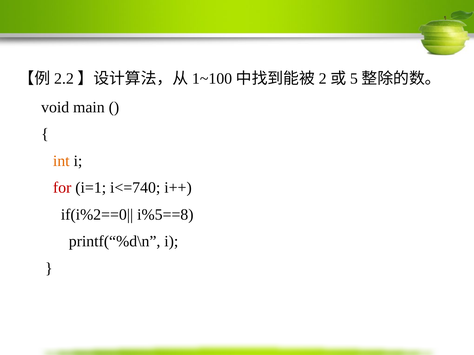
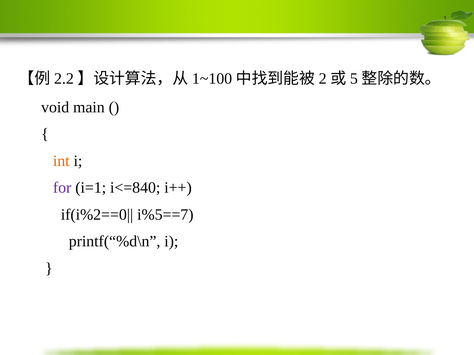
for colour: red -> purple (62, 188)
i<=740: i<=740 -> i<=840 (135, 188)
i%5==8: i%5==8 -> i%5==7 (165, 215)
